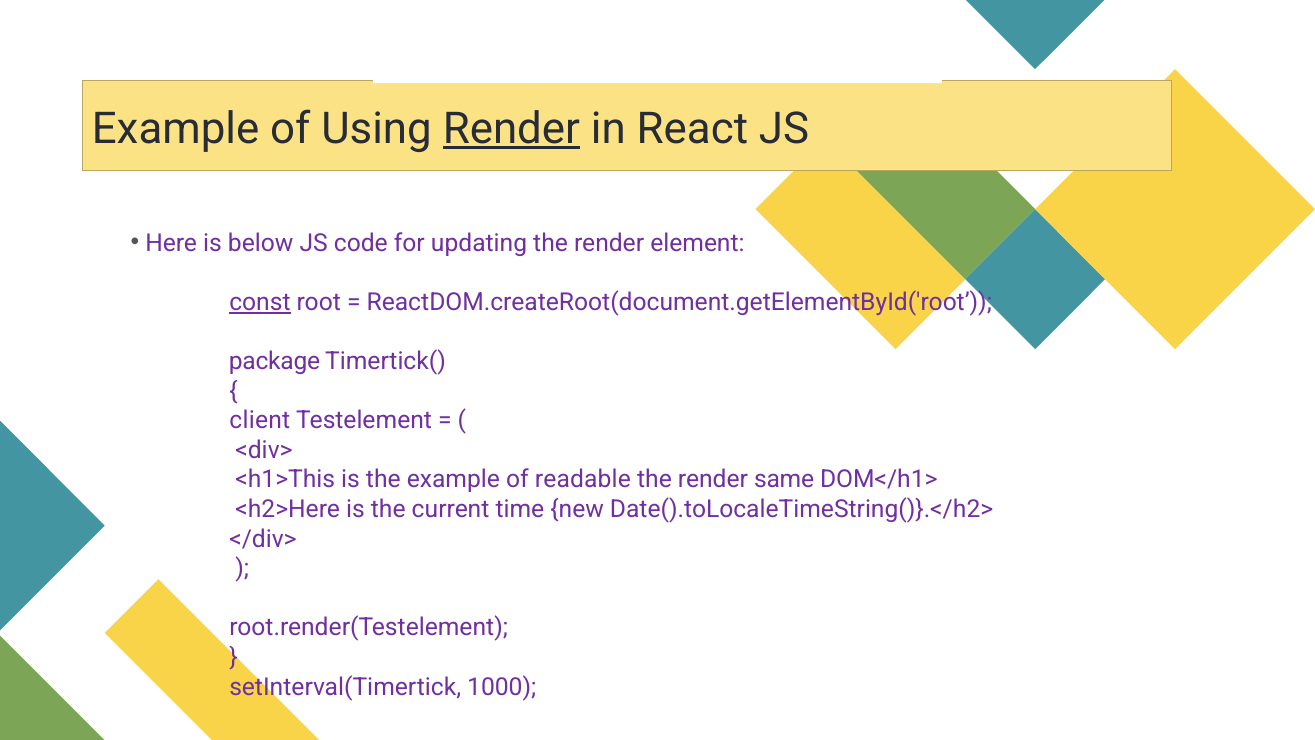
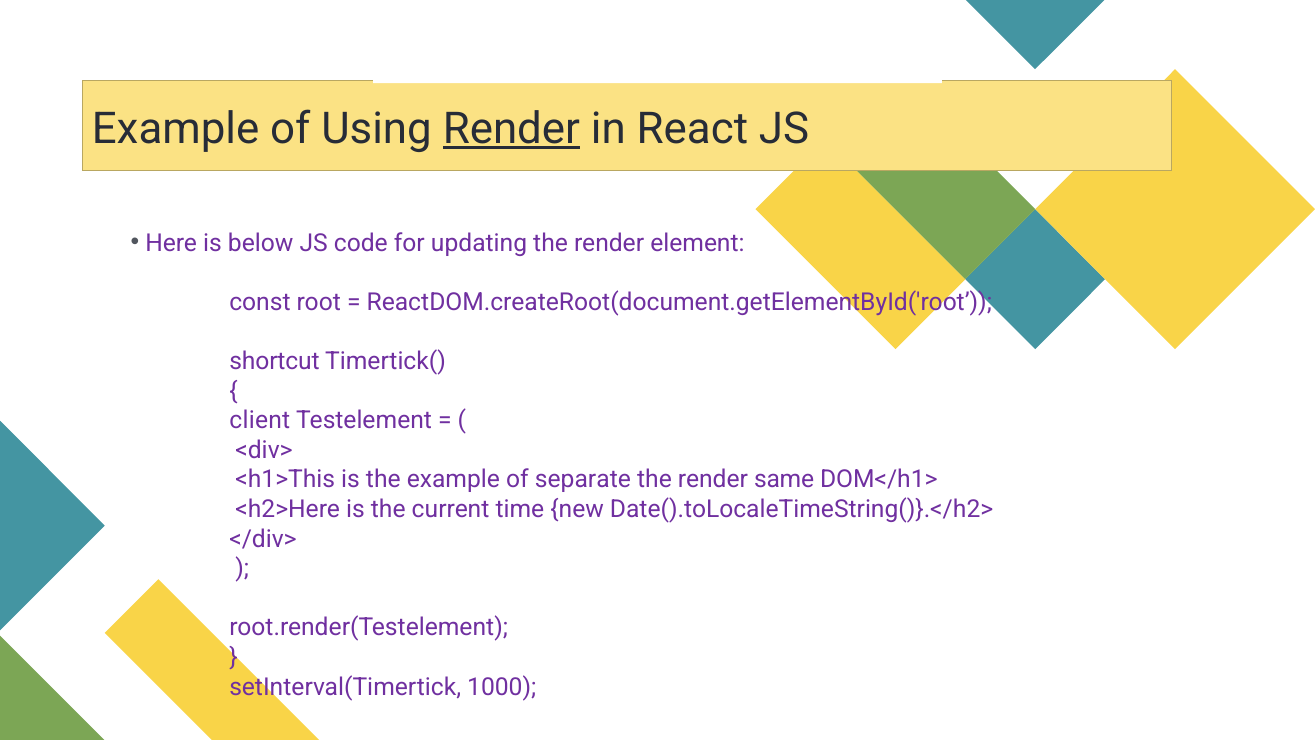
const underline: present -> none (260, 302)
package: package -> shortcut (275, 361)
readable: readable -> separate (583, 480)
